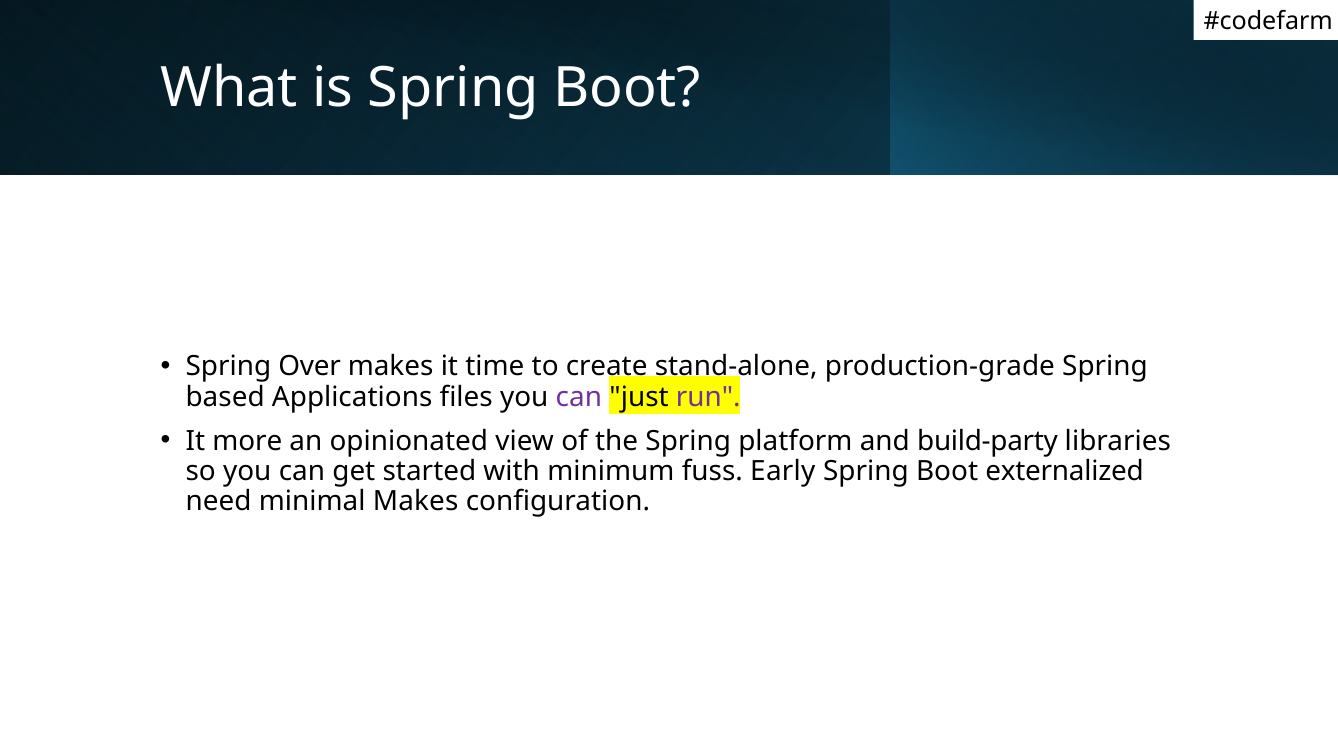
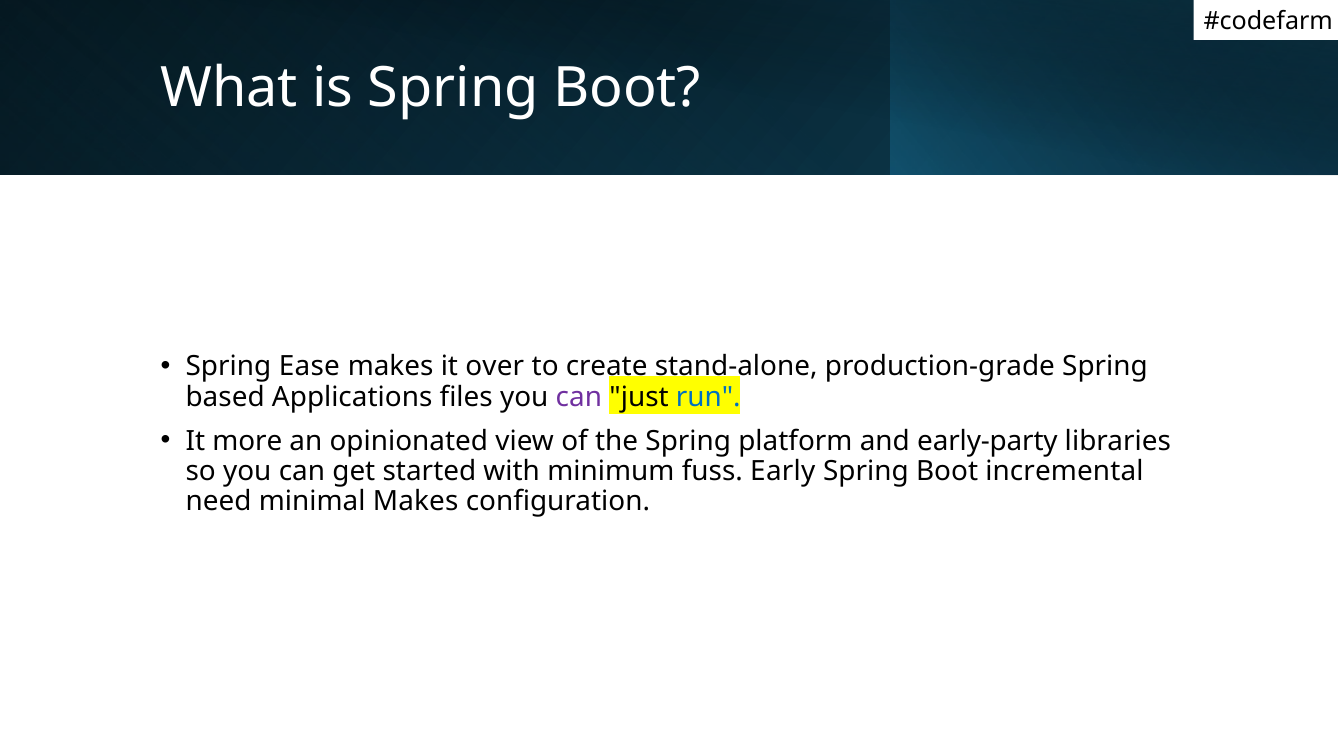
Over: Over -> Ease (309, 367)
time: time -> over (495, 367)
run colour: purple -> blue (708, 397)
build-party: build-party -> early-party (987, 441)
externalized: externalized -> incremental (1064, 471)
